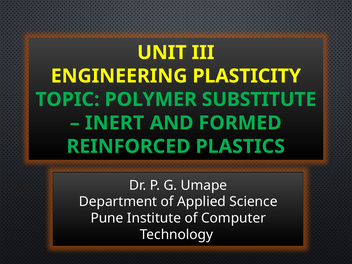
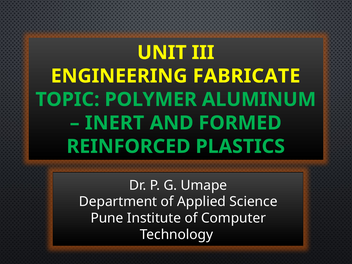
PLASTICITY: PLASTICITY -> FABRICATE (247, 76)
SUBSTITUTE: SUBSTITUTE -> ALUMINUM (259, 100)
